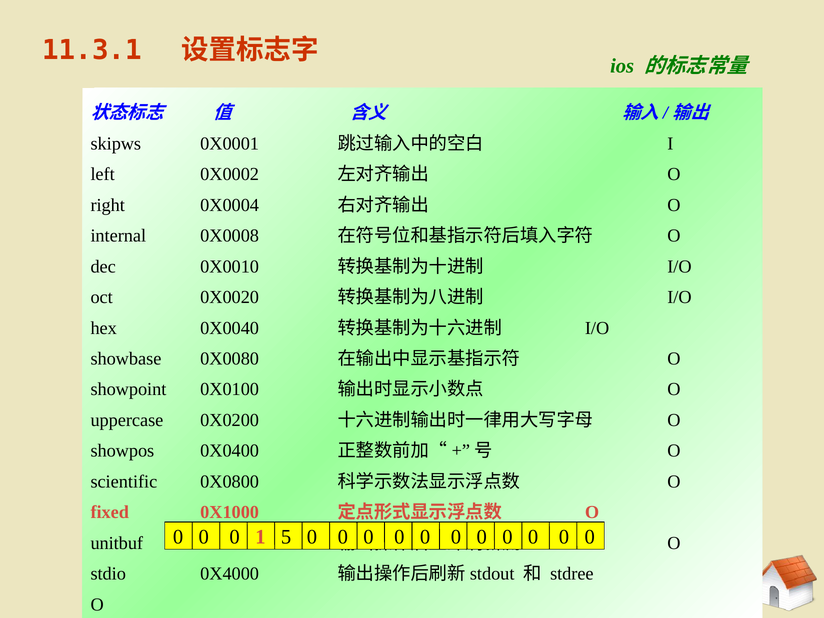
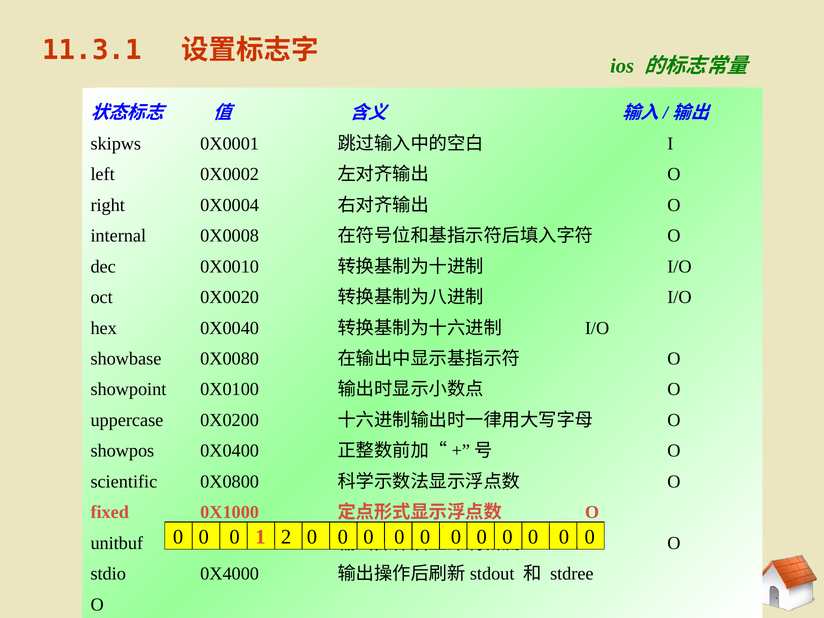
5: 5 -> 2 (286, 537)
